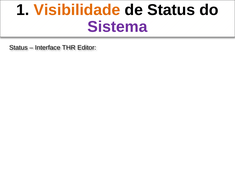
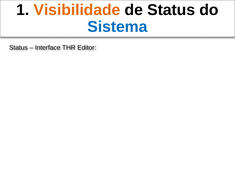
Sistema colour: purple -> blue (117, 27)
